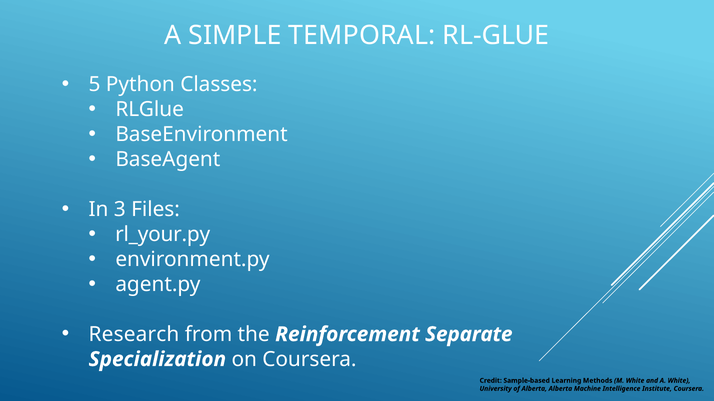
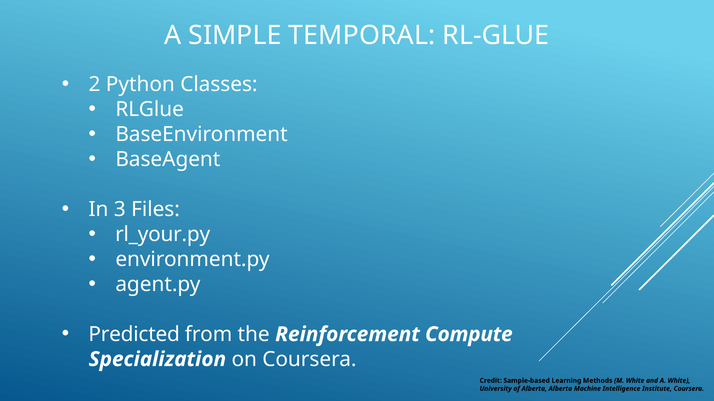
5: 5 -> 2 (95, 85)
Research: Research -> Predicted (134, 335)
Separate: Separate -> Compute (469, 335)
